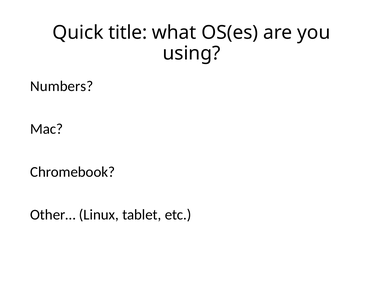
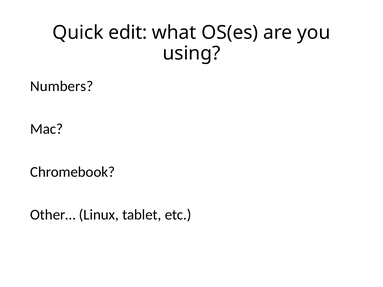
title: title -> edit (128, 33)
